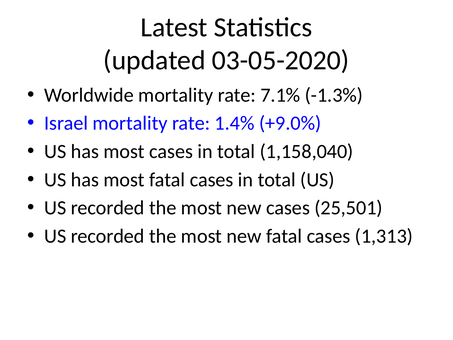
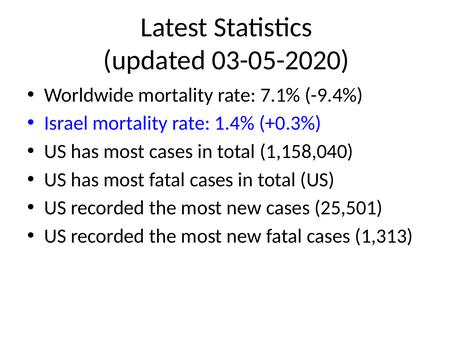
-1.3%: -1.3% -> -9.4% (334, 95)
+9.0%: +9.0% -> +0.3% (290, 123)
